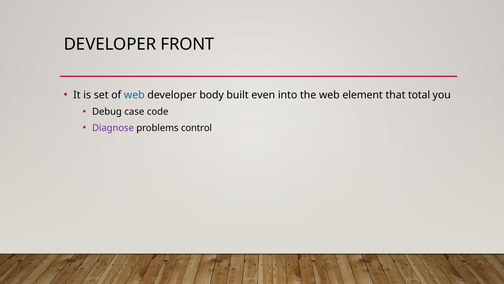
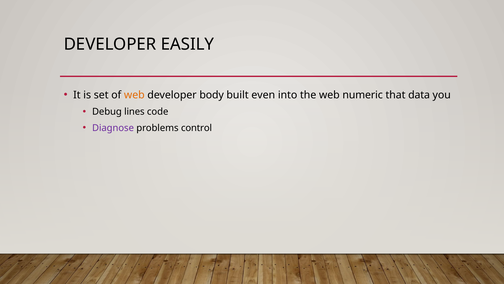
FRONT: FRONT -> EASILY (187, 44)
web colour: blue -> orange (134, 95)
element: element -> numeric (363, 95)
total: total -> data (419, 95)
case: case -> lines (134, 112)
